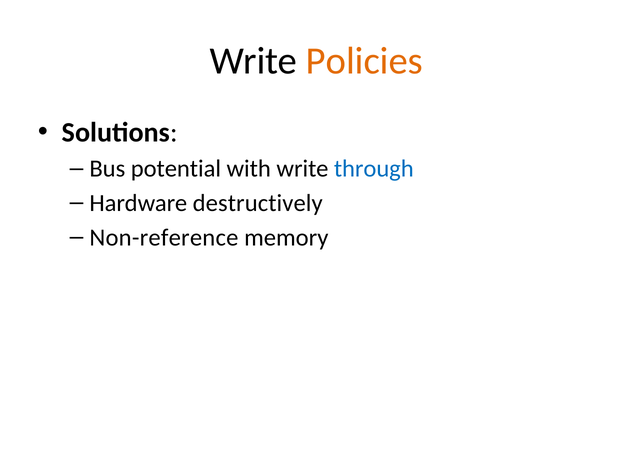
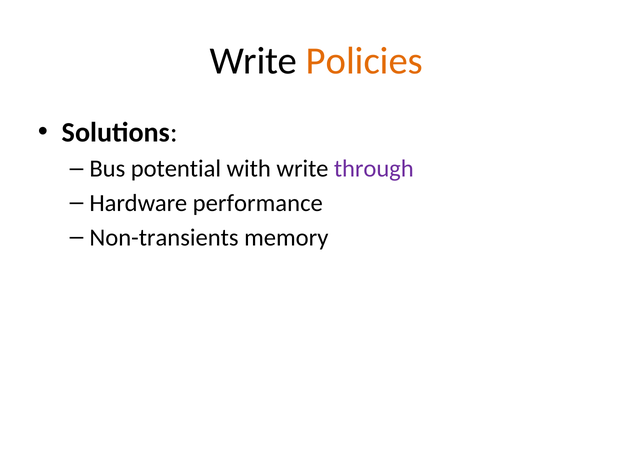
through colour: blue -> purple (374, 169)
destructively: destructively -> performance (258, 204)
Non-reference: Non-reference -> Non-transients (164, 238)
